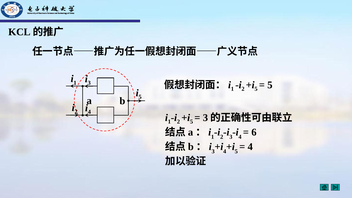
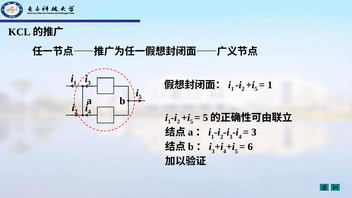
5: 5 -> 1 (270, 85)
3: 3 -> 5 (205, 118)
6: 6 -> 3 (254, 132)
4: 4 -> 6 (250, 147)
